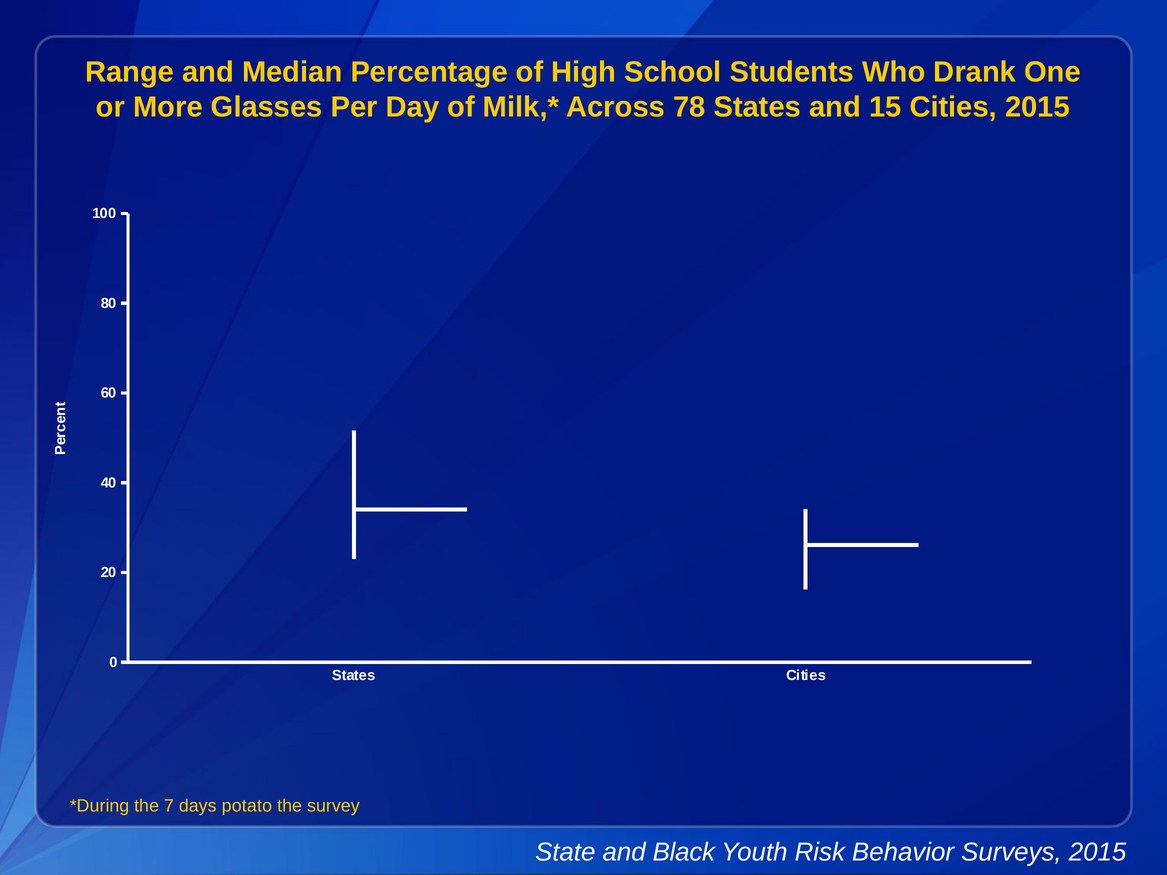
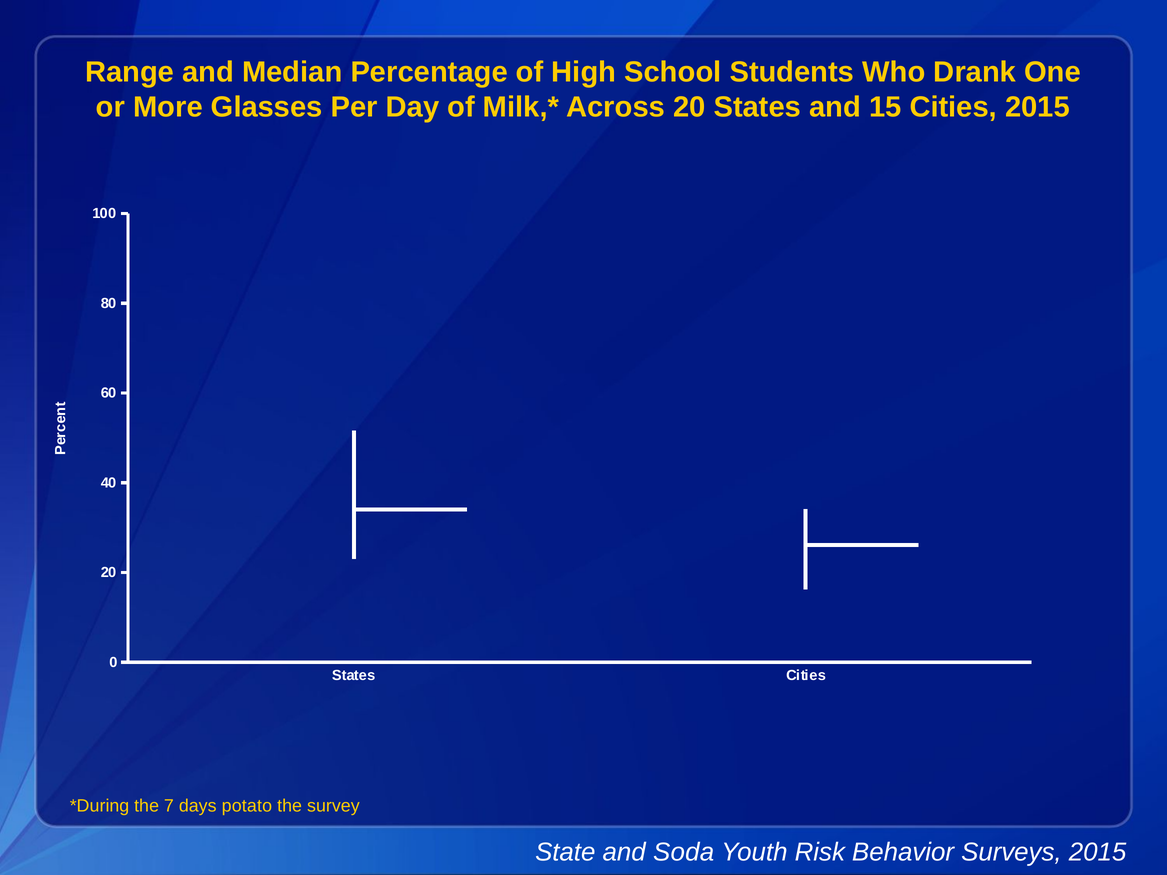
Across 78: 78 -> 20 (689, 107)
Black: Black -> Soda (684, 852)
